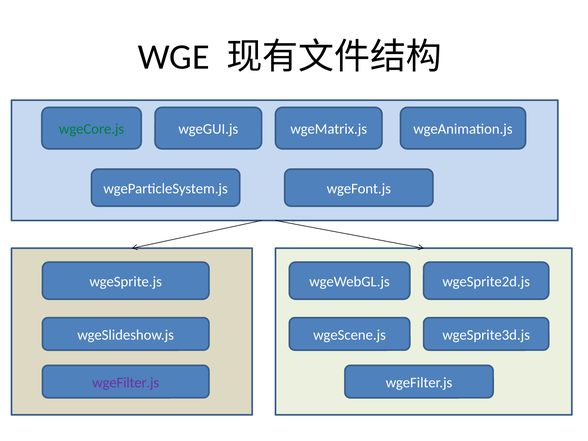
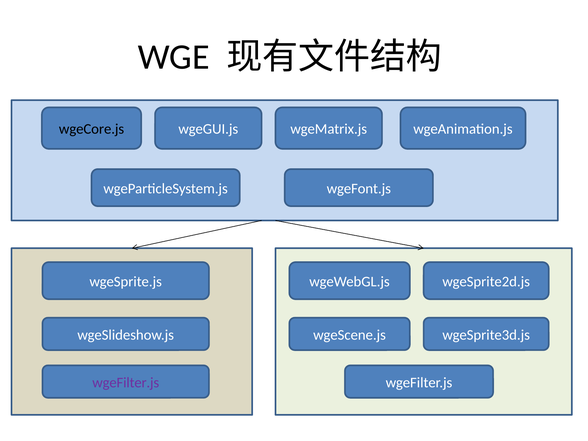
wgeCore.js colour: green -> black (92, 129)
